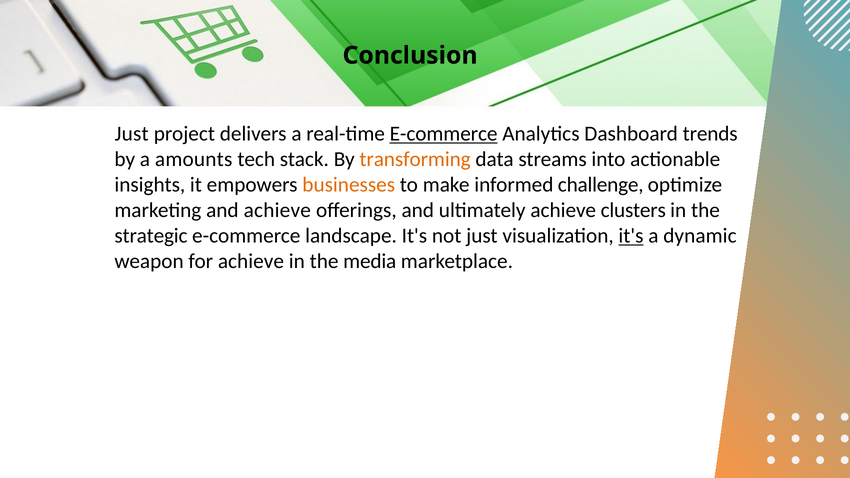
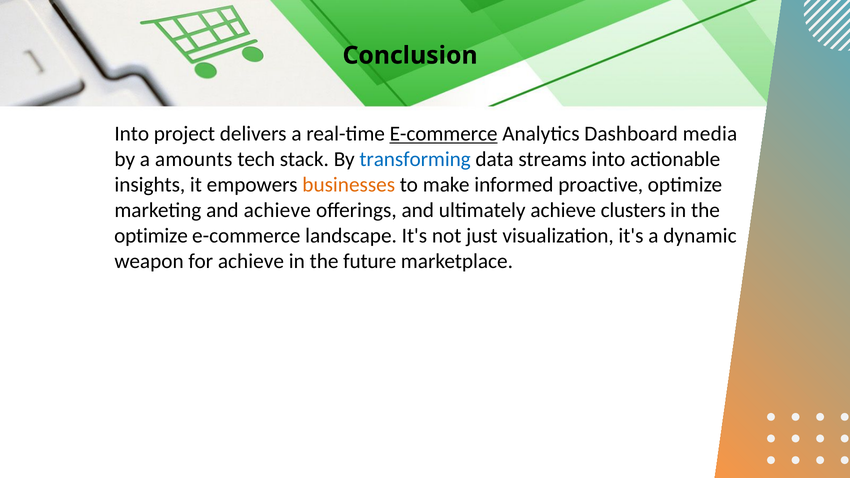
Just: Just -> Into (132, 134)
trends: trends -> media (710, 134)
transforming colour: orange -> blue (415, 159)
challenge: challenge -> proactive (601, 185)
strategic: strategic -> optimize (151, 236)
it's underline: present -> none (631, 236)
media: media -> future (370, 261)
